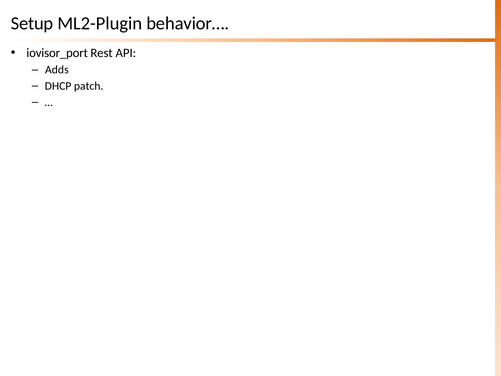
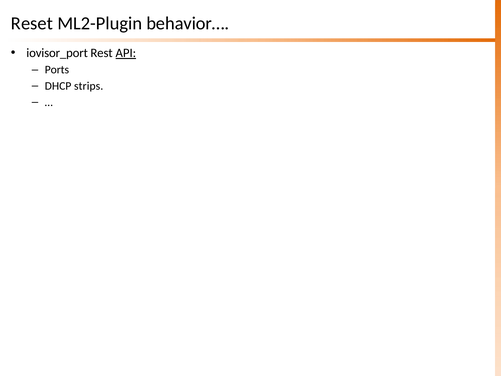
Setup: Setup -> Reset (32, 23)
API underline: none -> present (126, 53)
Adds: Adds -> Ports (57, 70)
patch: patch -> strips (89, 86)
